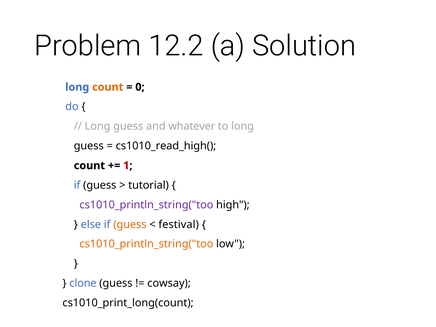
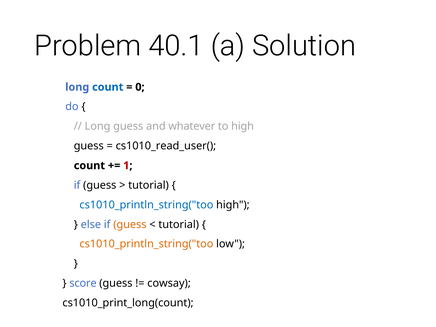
12.2: 12.2 -> 40.1 (176, 46)
count colour: orange -> blue (108, 87)
to long: long -> high (243, 126)
cs1010_read_high(: cs1010_read_high( -> cs1010_read_user( (166, 146)
cs1010_println_string("too colour: purple -> blue (146, 205)
festival: festival -> tutorial (179, 224)
clone: clone -> score (83, 283)
